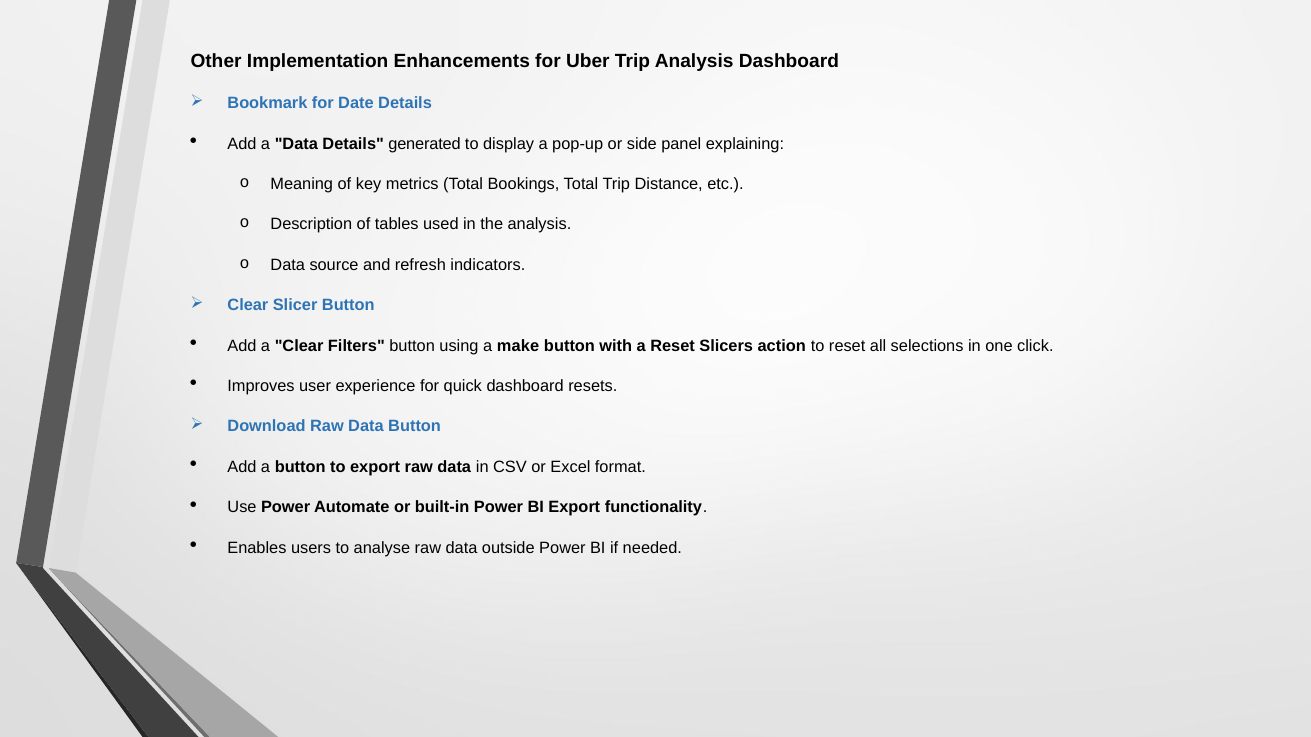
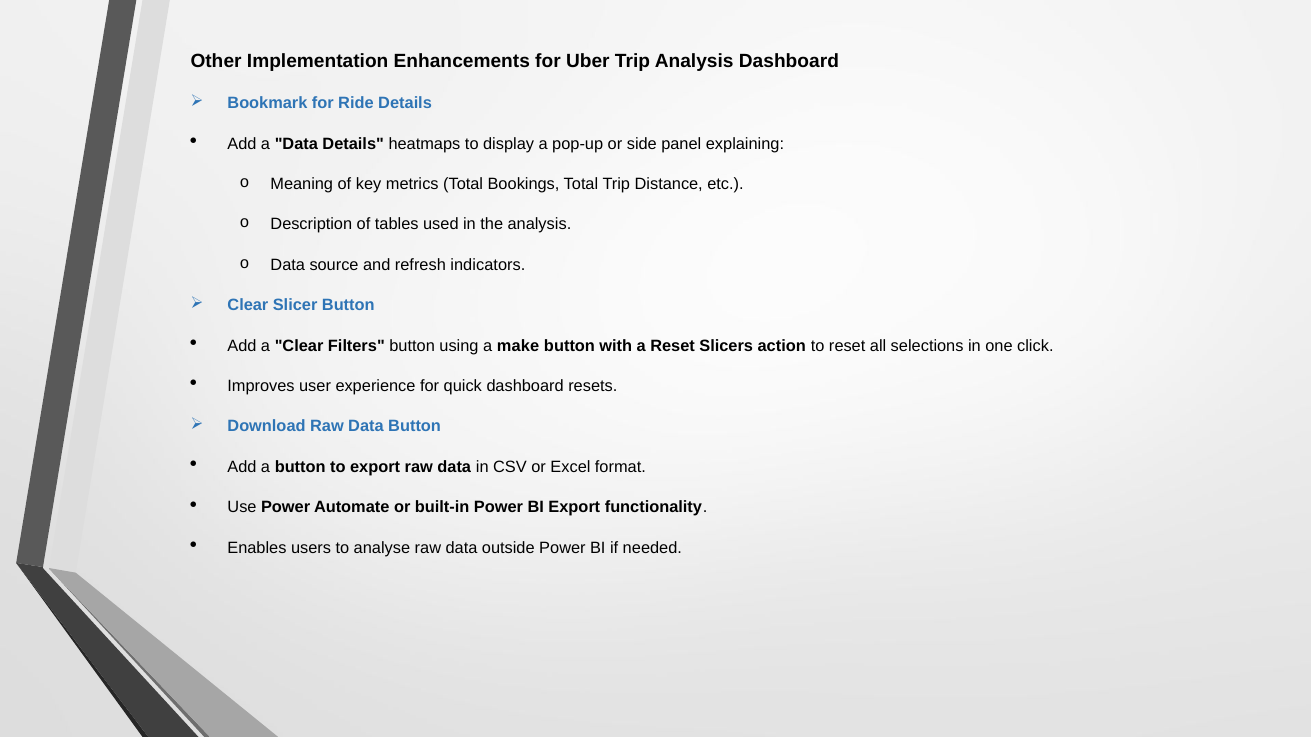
Date: Date -> Ride (356, 103)
generated: generated -> heatmaps (424, 144)
